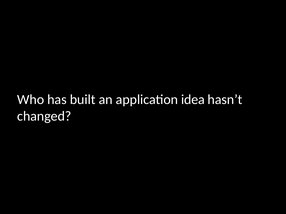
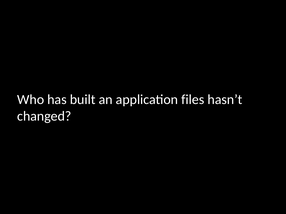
idea: idea -> files (193, 100)
